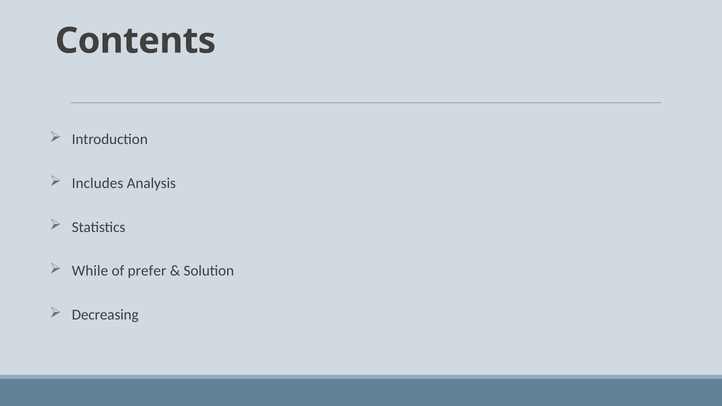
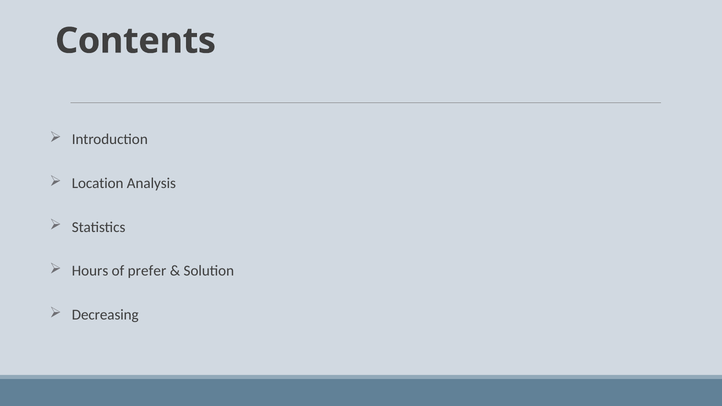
Includes: Includes -> Location (98, 183)
While: While -> Hours (90, 271)
